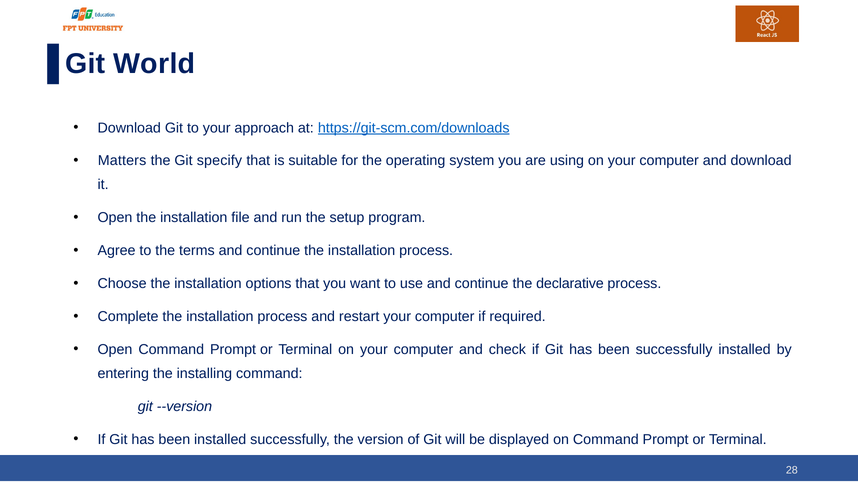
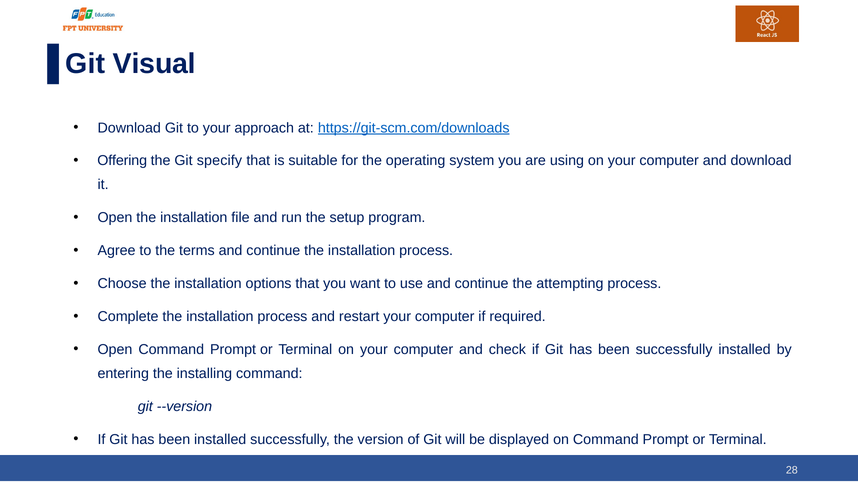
World: World -> Visual (154, 64)
Matters: Matters -> Offering (122, 161)
declarative: declarative -> attempting (570, 283)
